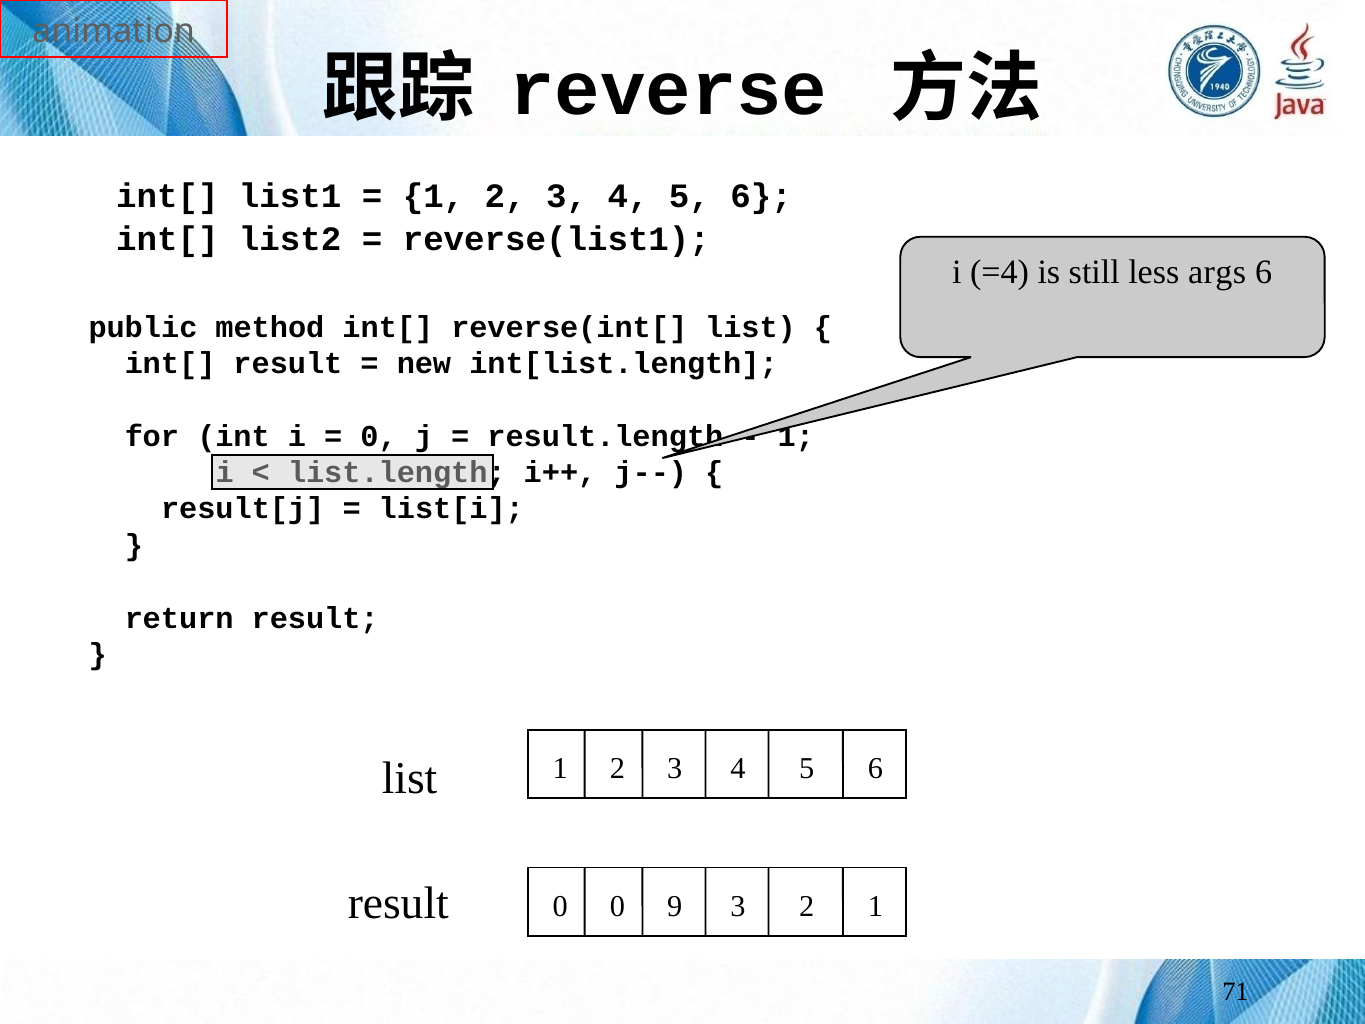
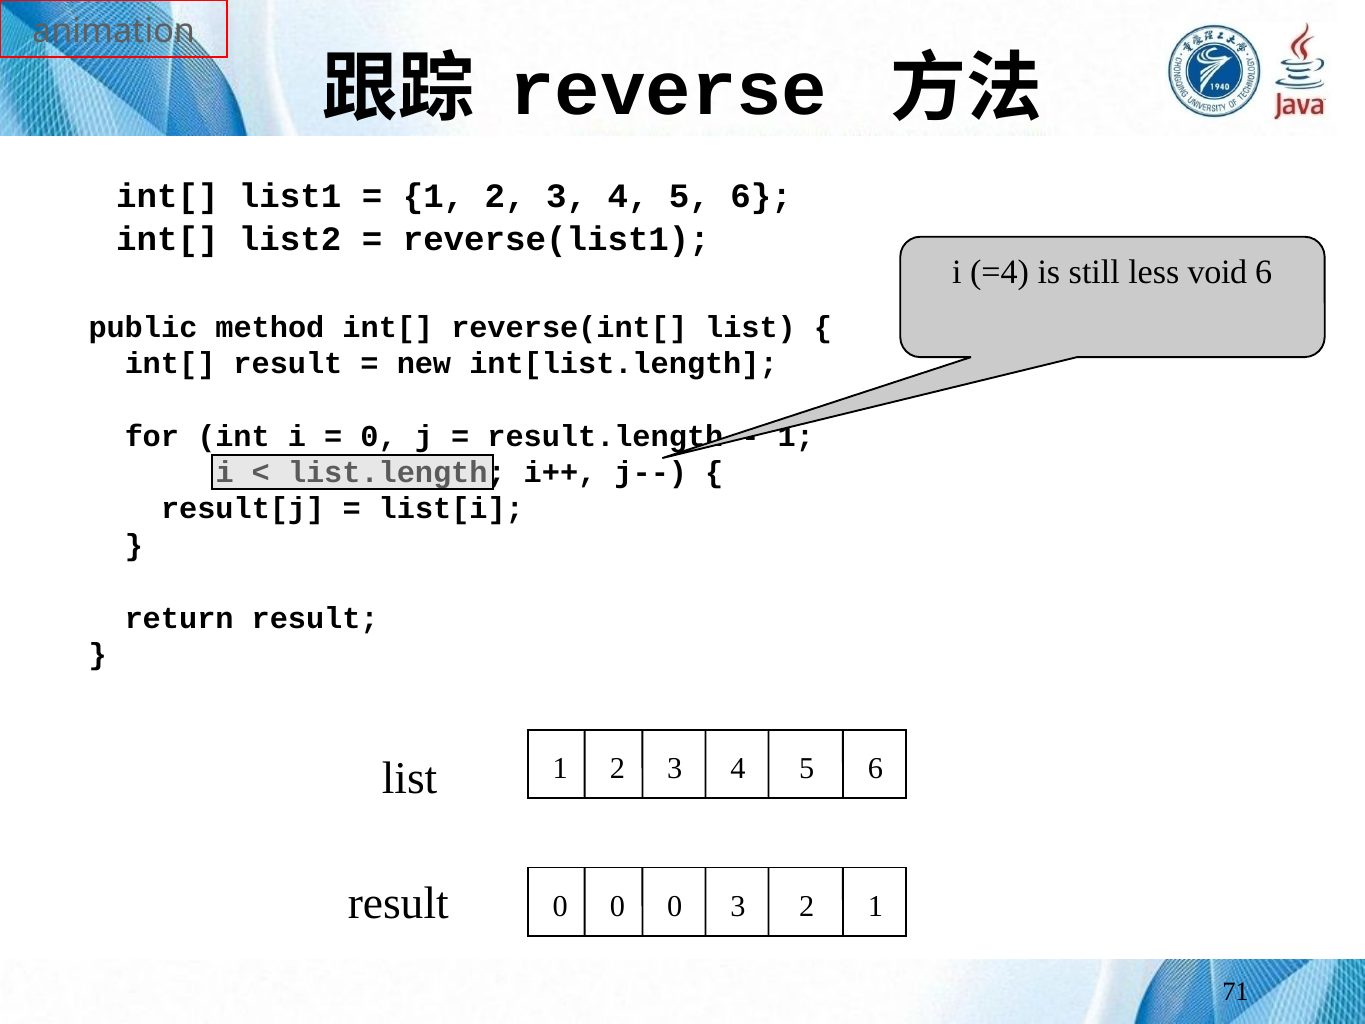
args: args -> void (1217, 272)
0 0 9: 9 -> 0 (675, 906)
